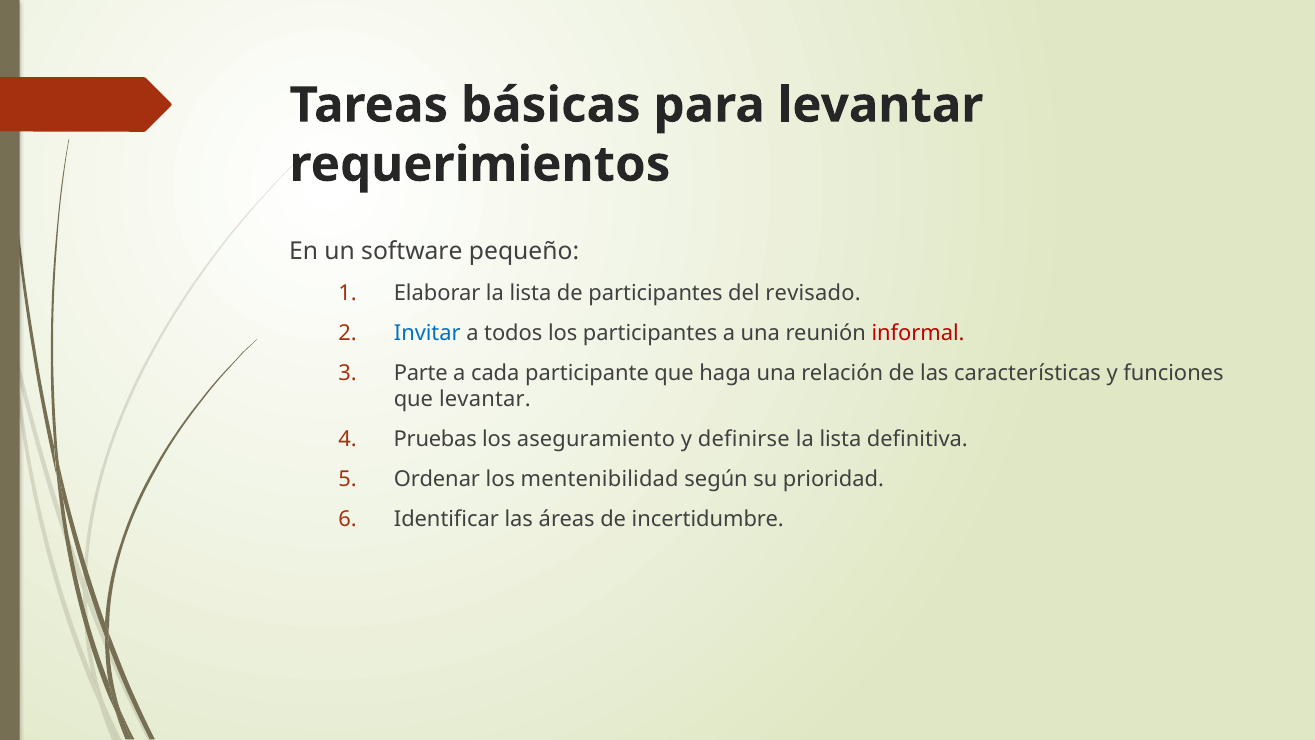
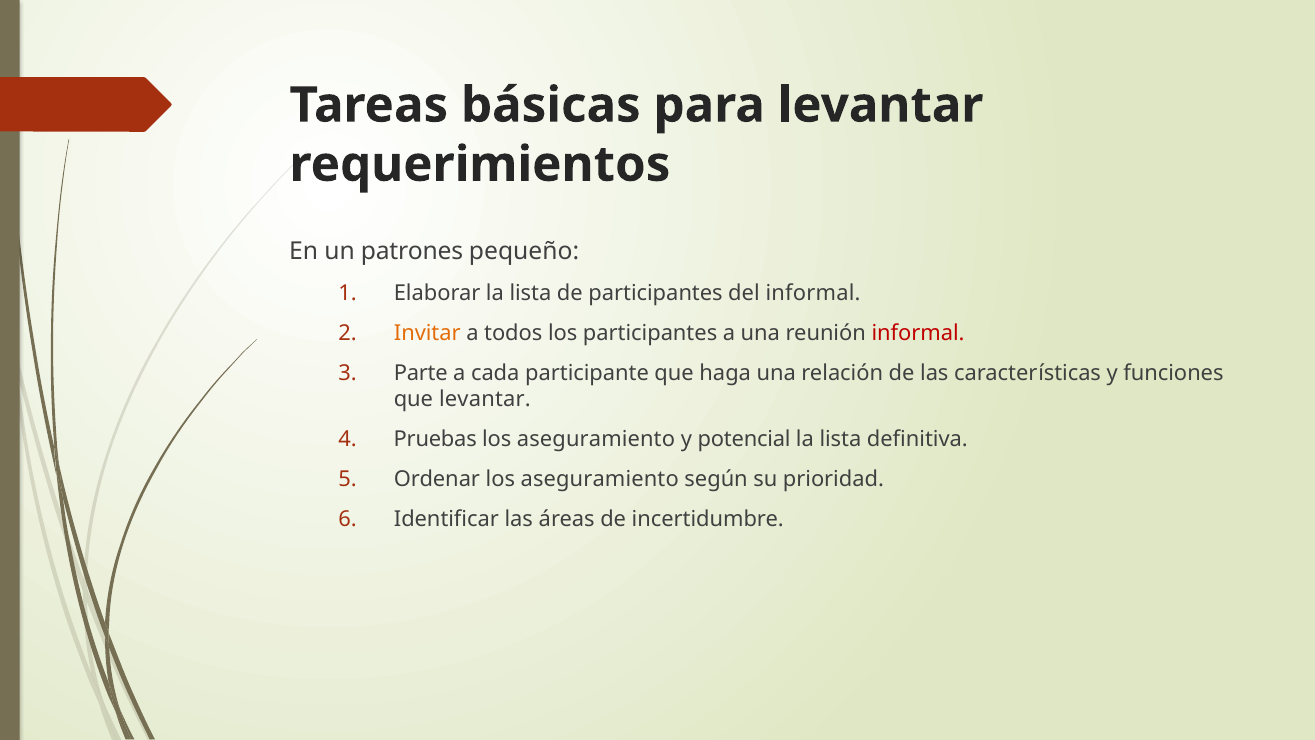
software: software -> patrones (412, 252)
del revisado: revisado -> informal (813, 293)
Invitar colour: blue -> orange (427, 333)
definirse: definirse -> potencial (744, 439)
Ordenar los mentenibilidad: mentenibilidad -> aseguramiento (600, 479)
